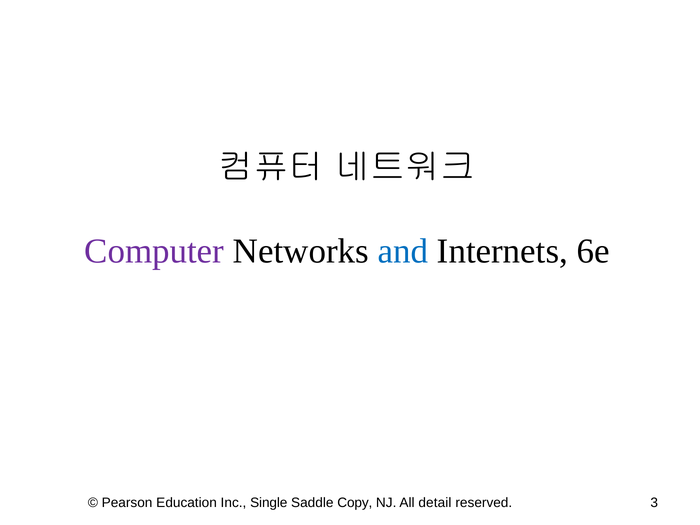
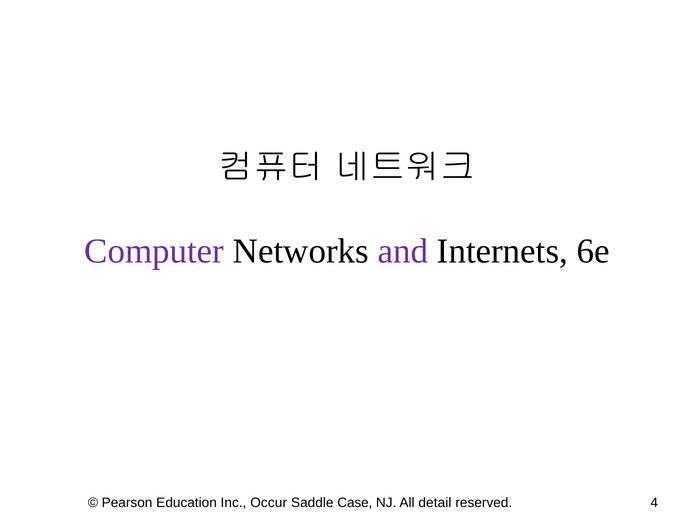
and colour: blue -> purple (403, 251)
Single: Single -> Occur (269, 503)
Copy: Copy -> Case (355, 503)
3: 3 -> 4 (654, 503)
